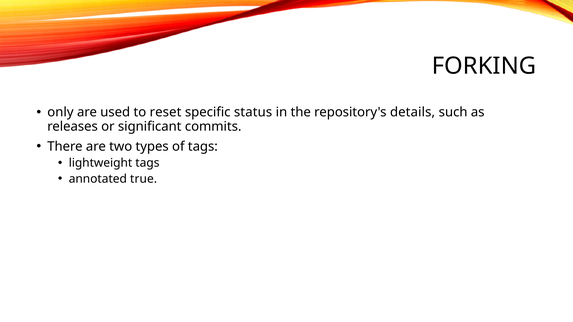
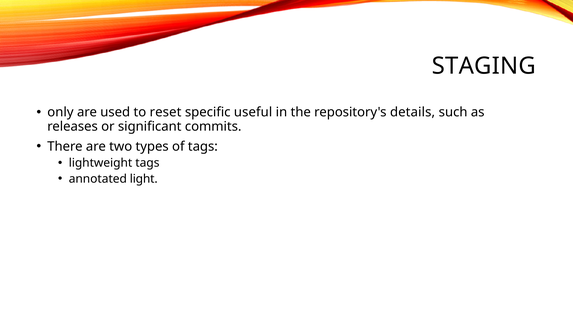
FORKING: FORKING -> STAGING (484, 66)
status: status -> useful (253, 112)
true: true -> light (144, 179)
